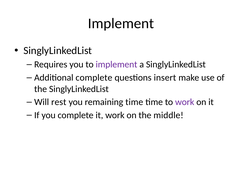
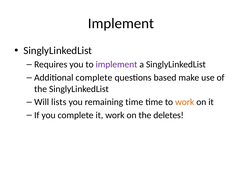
insert: insert -> based (165, 78)
rest: rest -> lists (59, 102)
work colour: purple -> orange (185, 102)
middle: middle -> deletes (169, 116)
